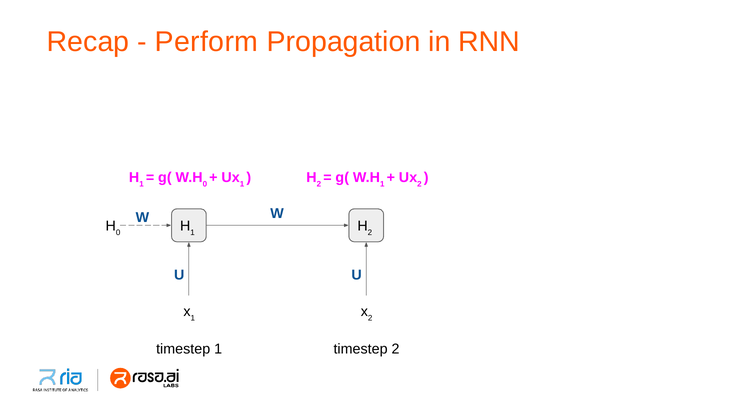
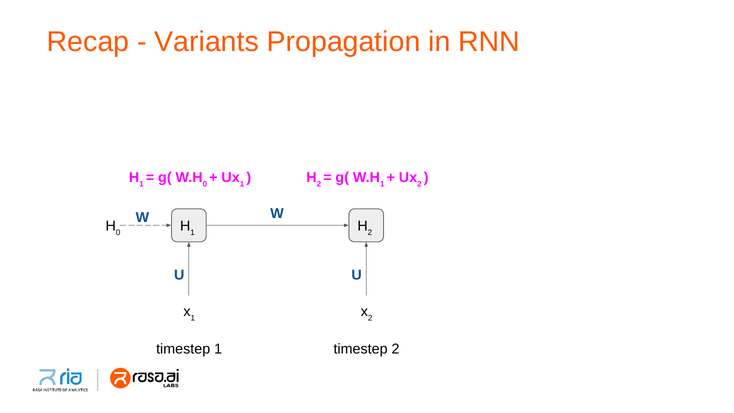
Perform: Perform -> Variants (207, 42)
